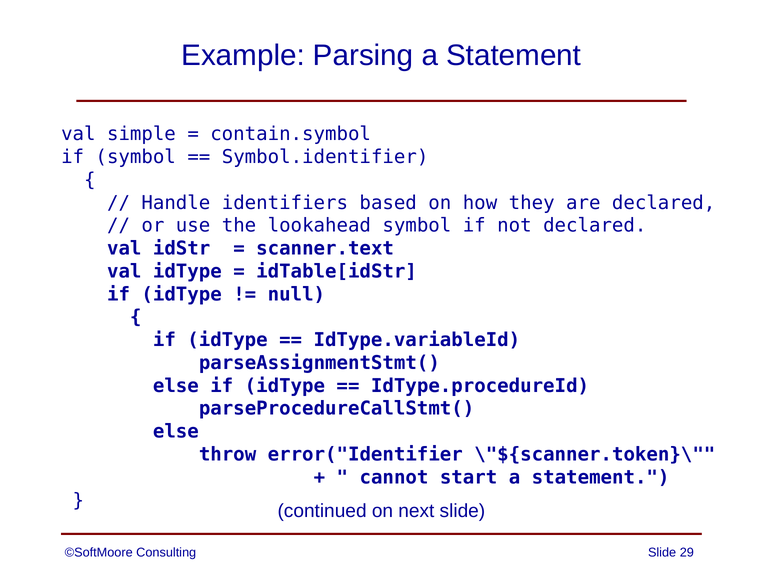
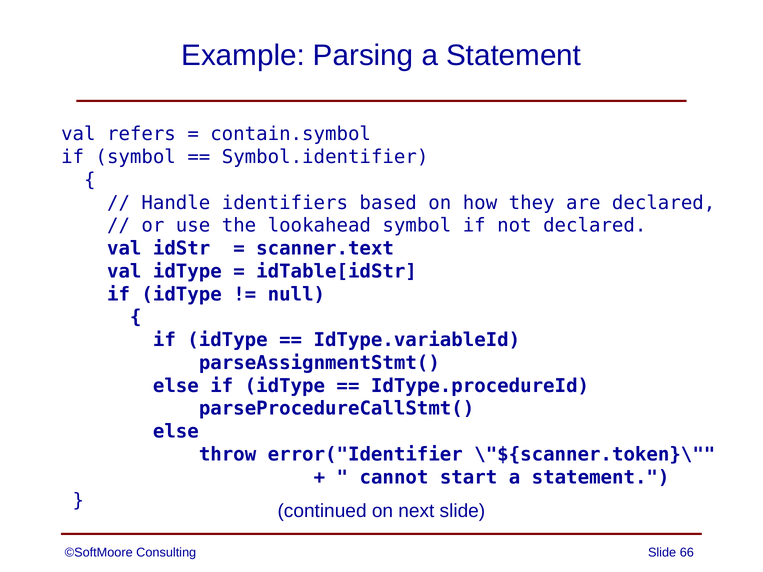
simple: simple -> refers (141, 134)
29: 29 -> 66 (687, 553)
